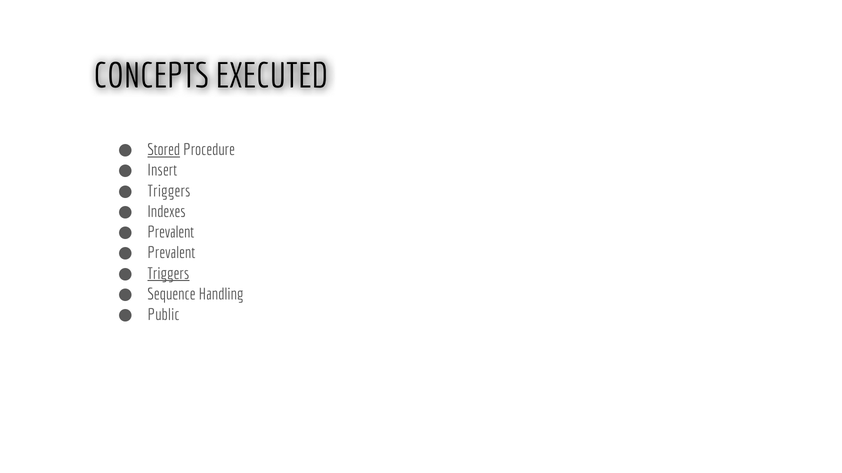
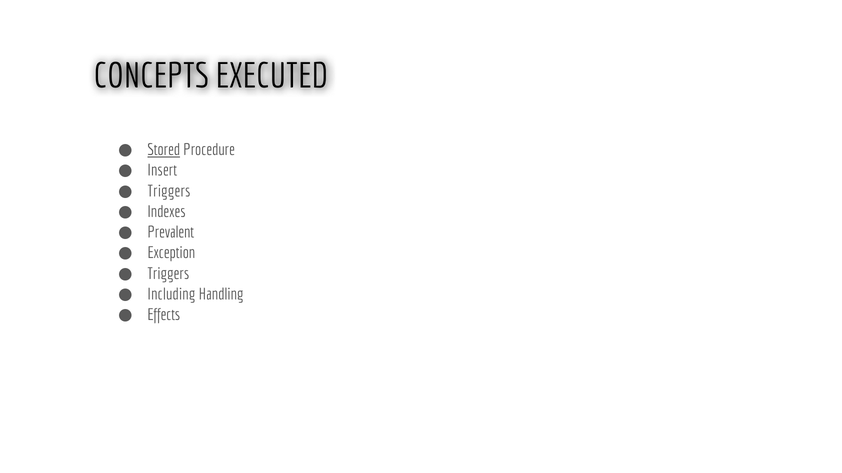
Prevalent: Prevalent -> Exception (171, 253)
Triggers underline: present -> none (168, 274)
Sequence: Sequence -> Including (171, 295)
Public: Public -> Effects (164, 315)
